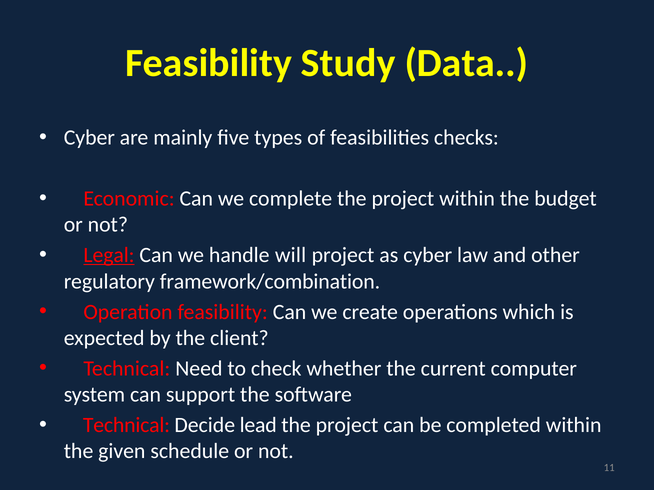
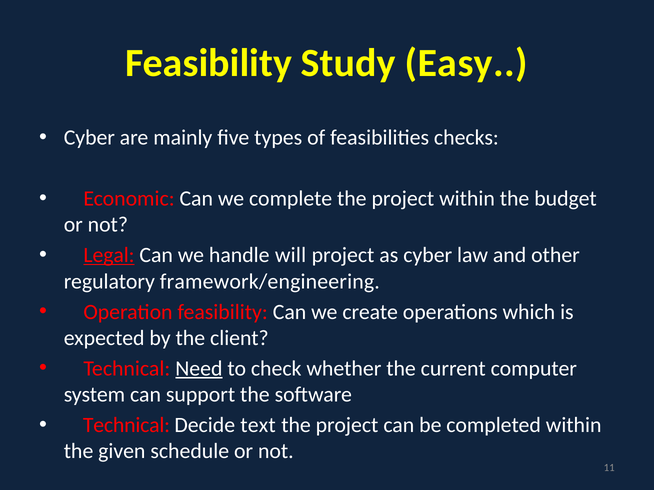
Data: Data -> Easy (466, 63)
framework/combination: framework/combination -> framework/engineering (270, 282)
Need underline: none -> present (199, 369)
lead: lead -> text (258, 425)
